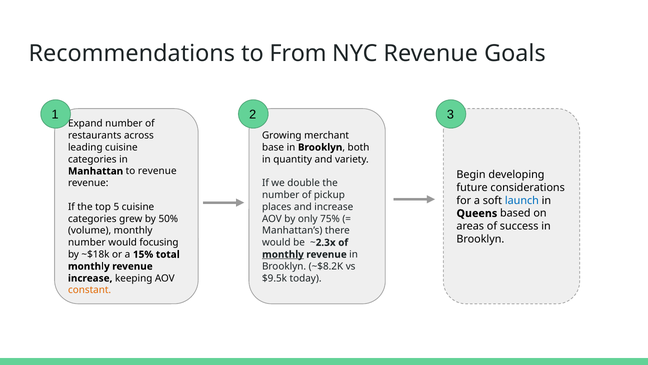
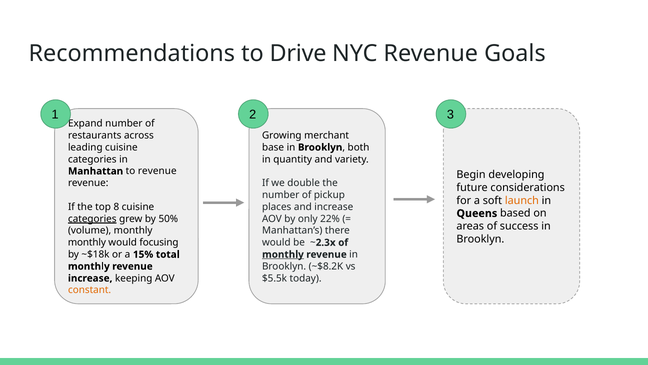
From: From -> Drive (298, 54)
launch colour: blue -> orange (522, 200)
5: 5 -> 8 (116, 207)
categories underline: none -> present (92, 218)
75%: 75% -> 22% (330, 218)
number: number -> monthly (87, 242)
$9.5k: $9.5k -> $5.5k (275, 278)
